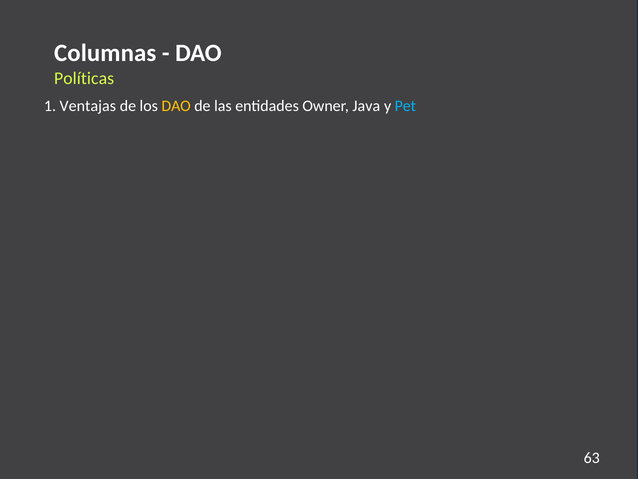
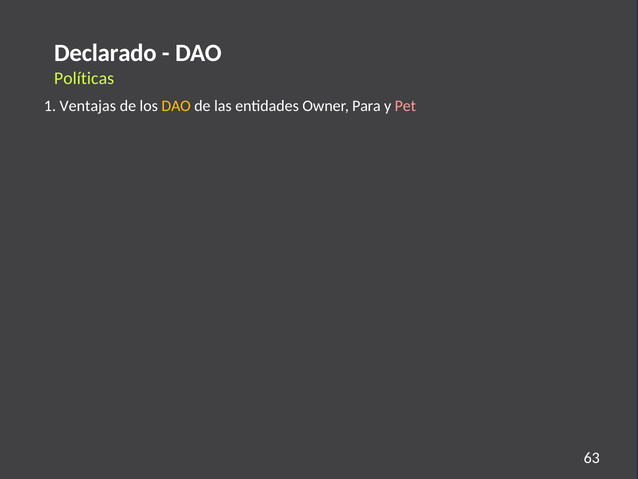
Columnas: Columnas -> Declarado (105, 53)
Java: Java -> Para (366, 106)
Pet colour: light blue -> pink (405, 106)
